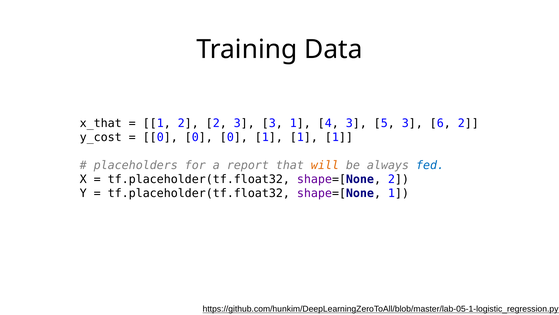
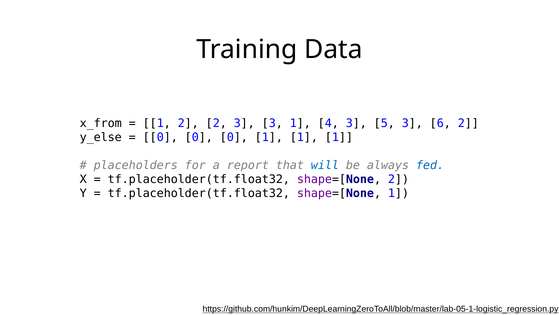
x_that: x_that -> x_from (101, 123)
y_cost: y_cost -> y_else (101, 137)
will colour: orange -> blue (325, 165)
